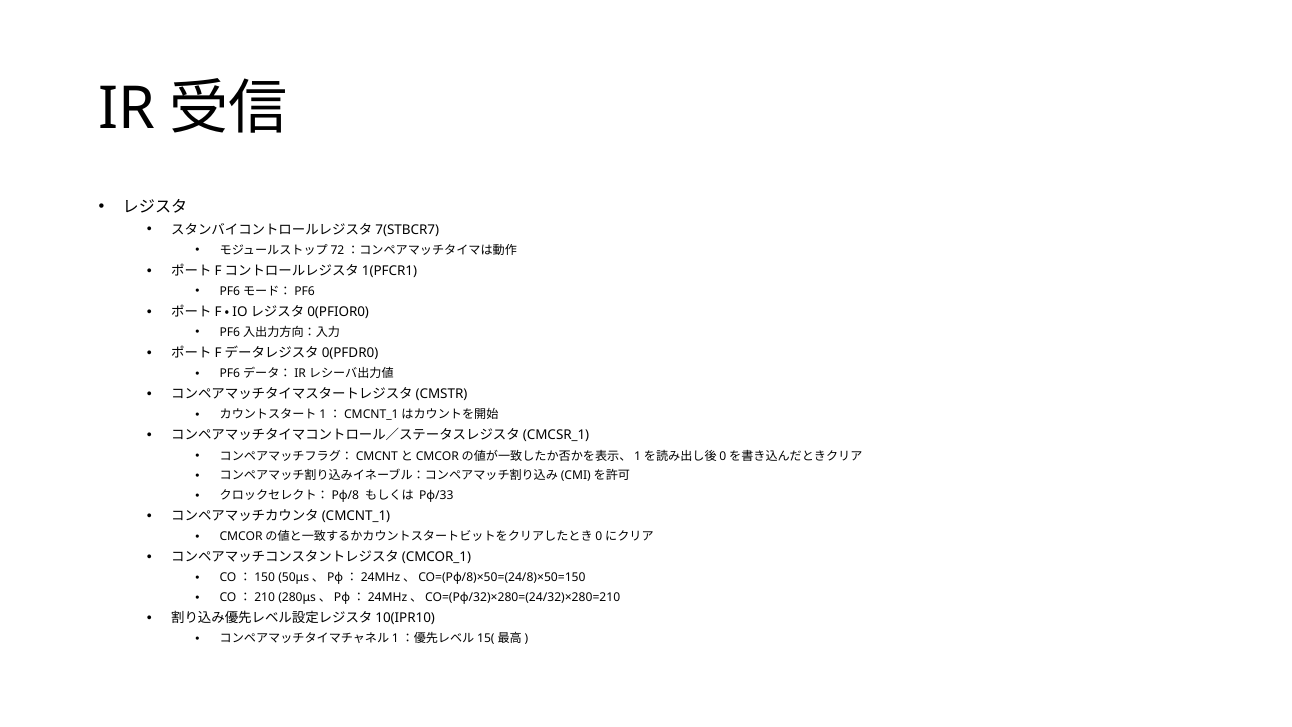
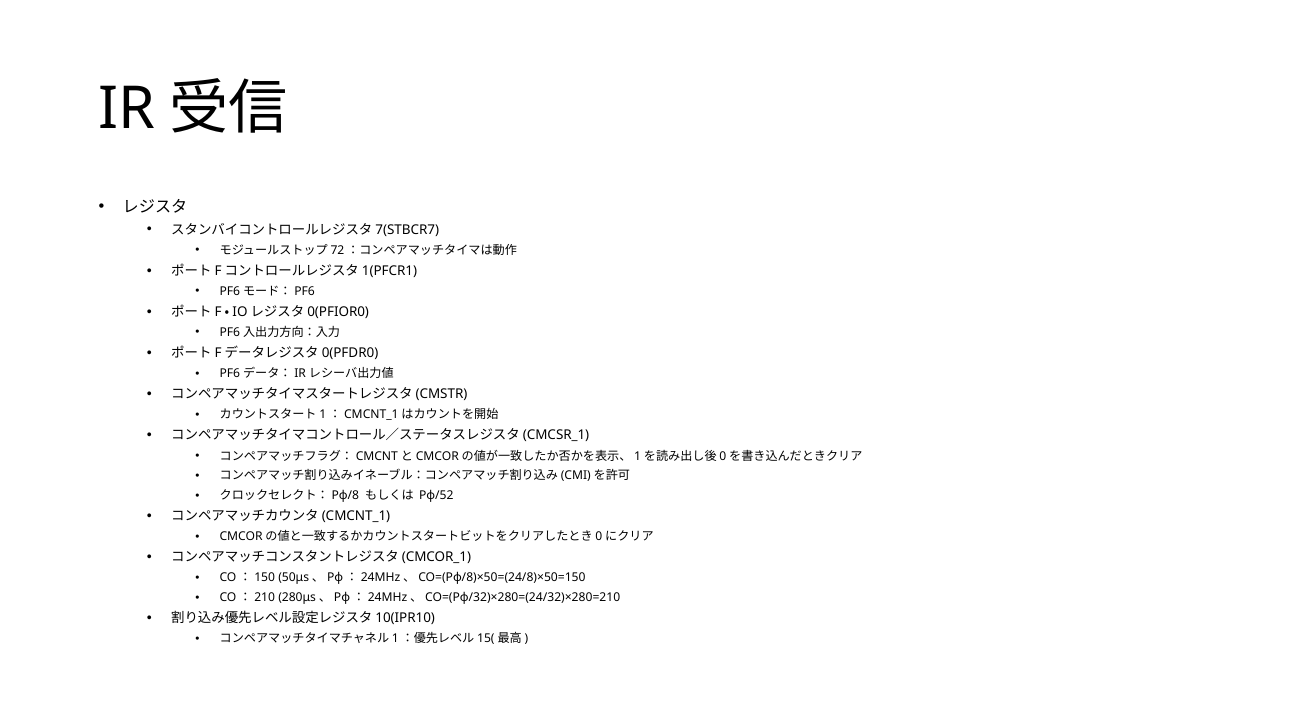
Pφ/33: Pφ/33 -> Pφ/52 (436, 496)
